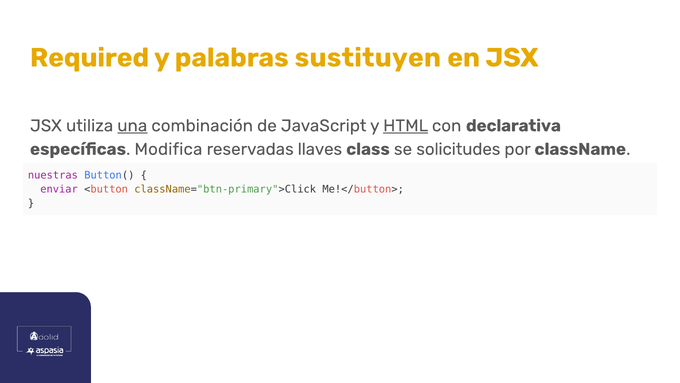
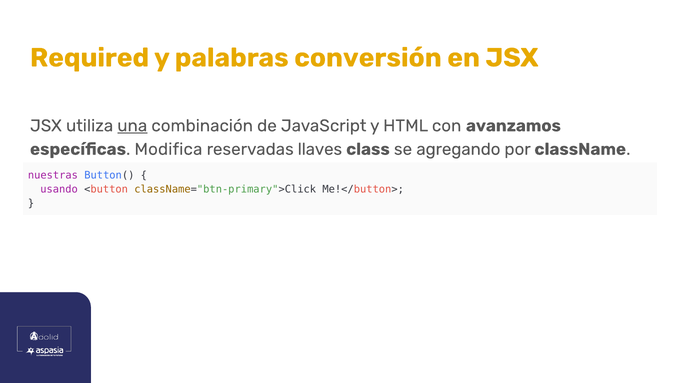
sustituyen: sustituyen -> conversión (368, 58)
HTML underline: present -> none (406, 126)
declarativa: declarativa -> avanzamos (513, 126)
solicitudes: solicitudes -> agregando (458, 149)
enviar: enviar -> usando (59, 189)
